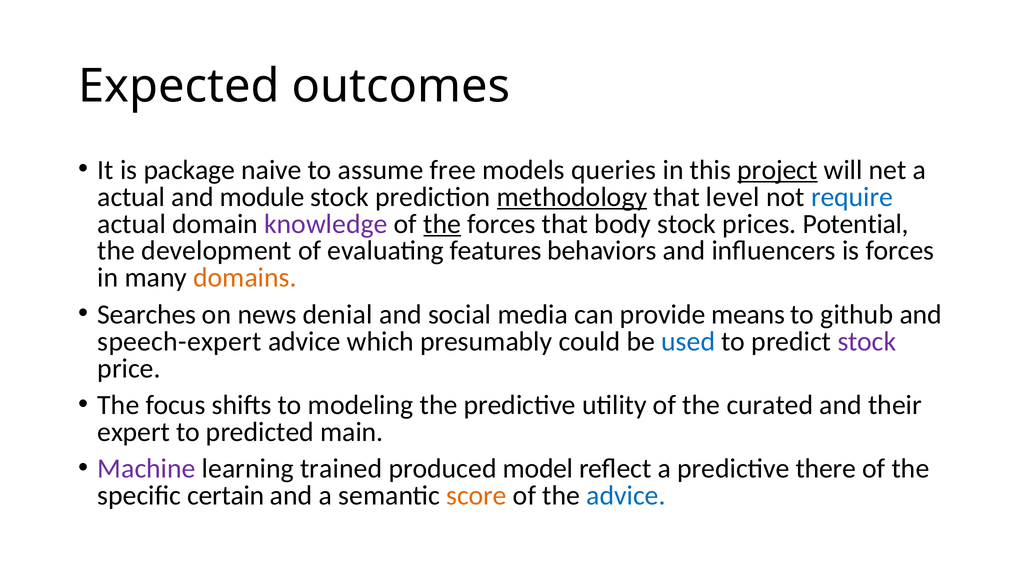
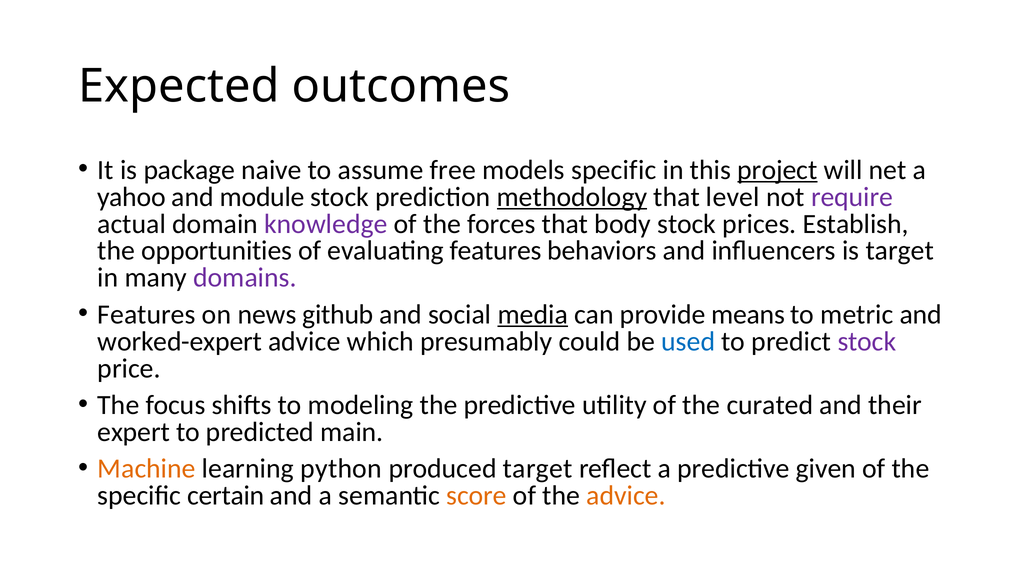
models queries: queries -> specific (614, 170)
actual: actual -> yahoo (131, 197)
require colour: blue -> purple (852, 197)
the underline: present -> none (442, 224)
Potential: Potential -> Establish (856, 224)
development: development -> opportunities (217, 251)
is forces: forces -> target (900, 251)
domains colour: orange -> purple (245, 278)
Searches: Searches -> Features (147, 314)
denial: denial -> github (338, 314)
media underline: none -> present (533, 314)
github: github -> metric (857, 314)
speech-expert: speech-expert -> worked-expert (180, 341)
Machine colour: purple -> orange (147, 469)
trained: trained -> python (341, 469)
produced model: model -> target (538, 469)
there: there -> given (826, 469)
advice colour: blue -> orange (626, 496)
